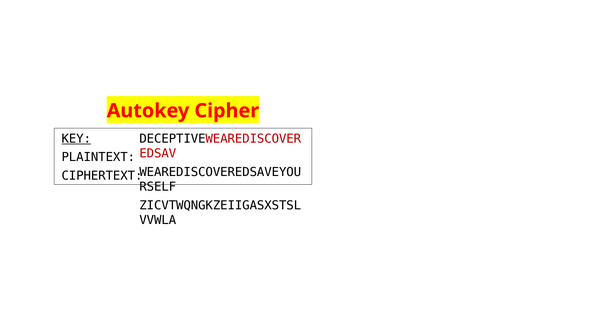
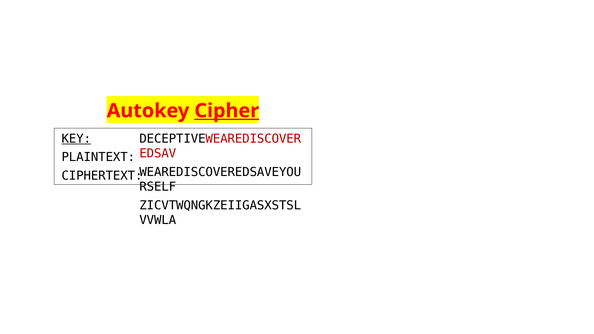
Cipher underline: none -> present (227, 111)
